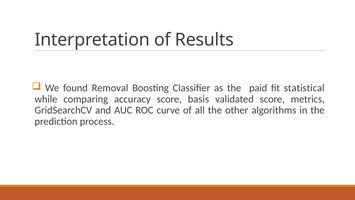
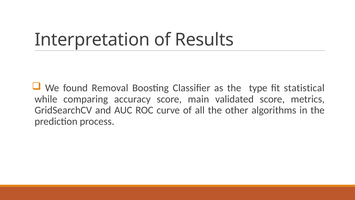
paid: paid -> type (258, 88)
basis: basis -> main (198, 99)
